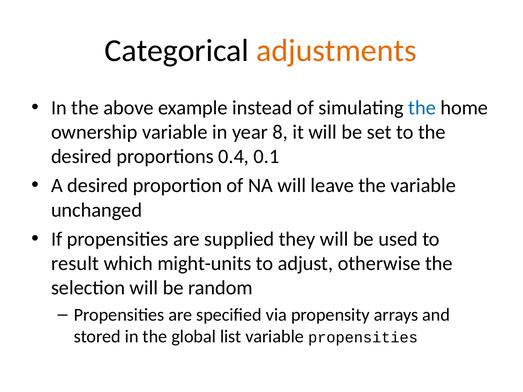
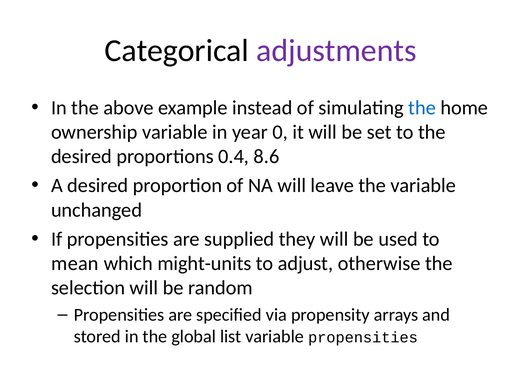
adjustments colour: orange -> purple (336, 51)
8: 8 -> 0 (280, 132)
0.1: 0.1 -> 8.6 (266, 157)
result: result -> mean (75, 264)
